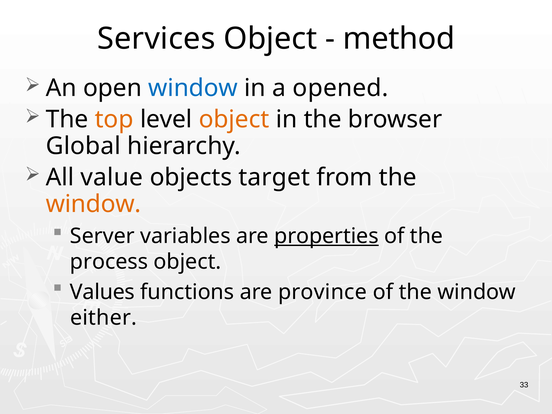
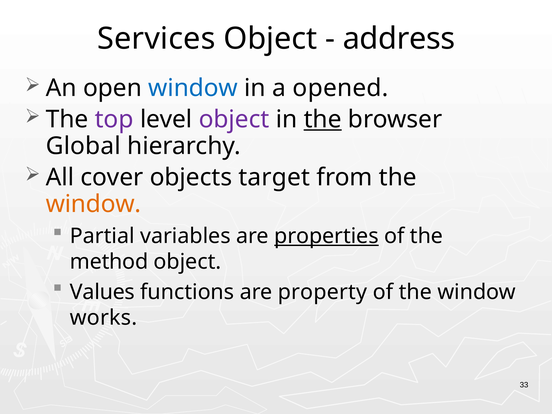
method: method -> address (399, 39)
top colour: orange -> purple (114, 120)
object colour: orange -> purple (234, 120)
the underline: none -> present (323, 120)
value: value -> cover (112, 177)
Server: Server -> Partial (102, 236)
process: process -> method (109, 262)
province: province -> property (323, 292)
either: either -> works (104, 318)
